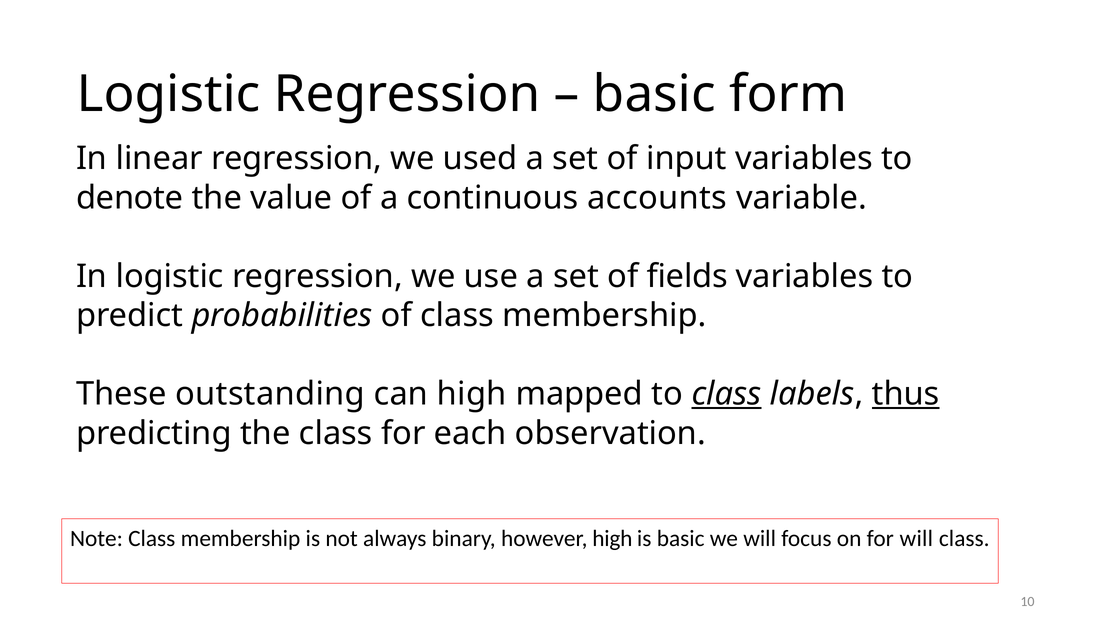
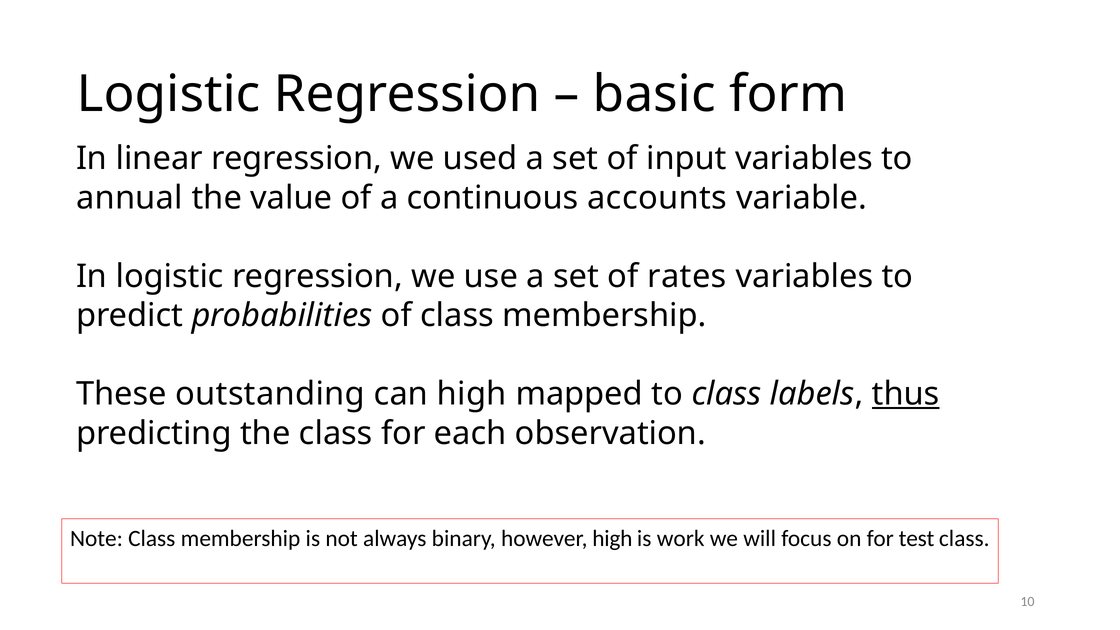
denote: denote -> annual (129, 198)
fields: fields -> rates (687, 276)
class underline: present -> none (727, 394)
is basic: basic -> work (681, 539)
for will: will -> test (917, 539)
